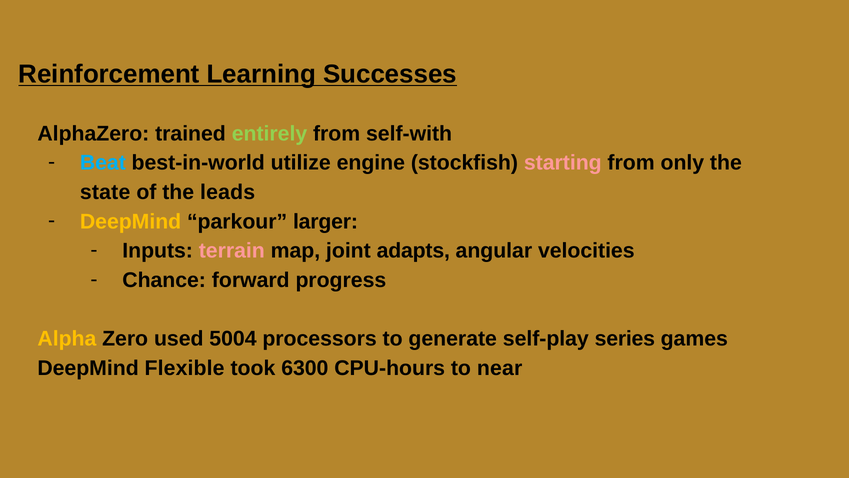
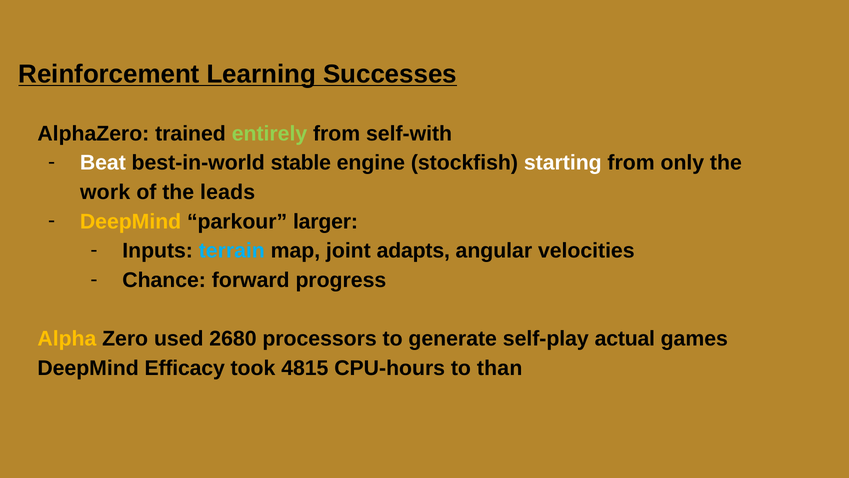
Beat colour: light blue -> white (103, 163)
utilize: utilize -> stable (301, 163)
starting colour: pink -> white (563, 163)
state: state -> work (105, 192)
terrain colour: pink -> light blue (232, 251)
5004: 5004 -> 2680 (233, 338)
series: series -> actual (625, 338)
Flexible: Flexible -> Efficacy (185, 368)
6300: 6300 -> 4815 (305, 368)
near: near -> than (500, 368)
